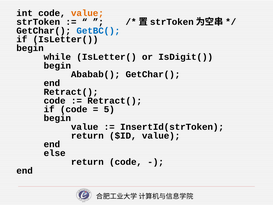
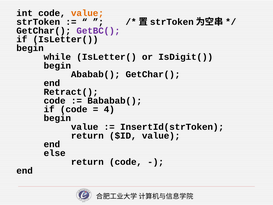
GetBC( colour: blue -> purple (98, 31)
Retract(: Retract( -> Bababab( (115, 100)
5: 5 -> 4 (109, 109)
